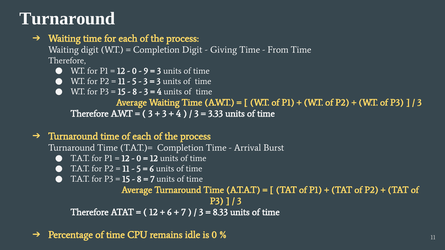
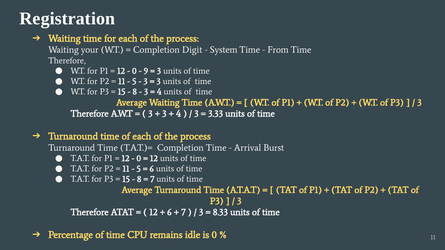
Turnaround: Turnaround -> Registration (67, 19)
Waiting digit: digit -> your (90, 50)
Giving: Giving -> System (224, 50)
